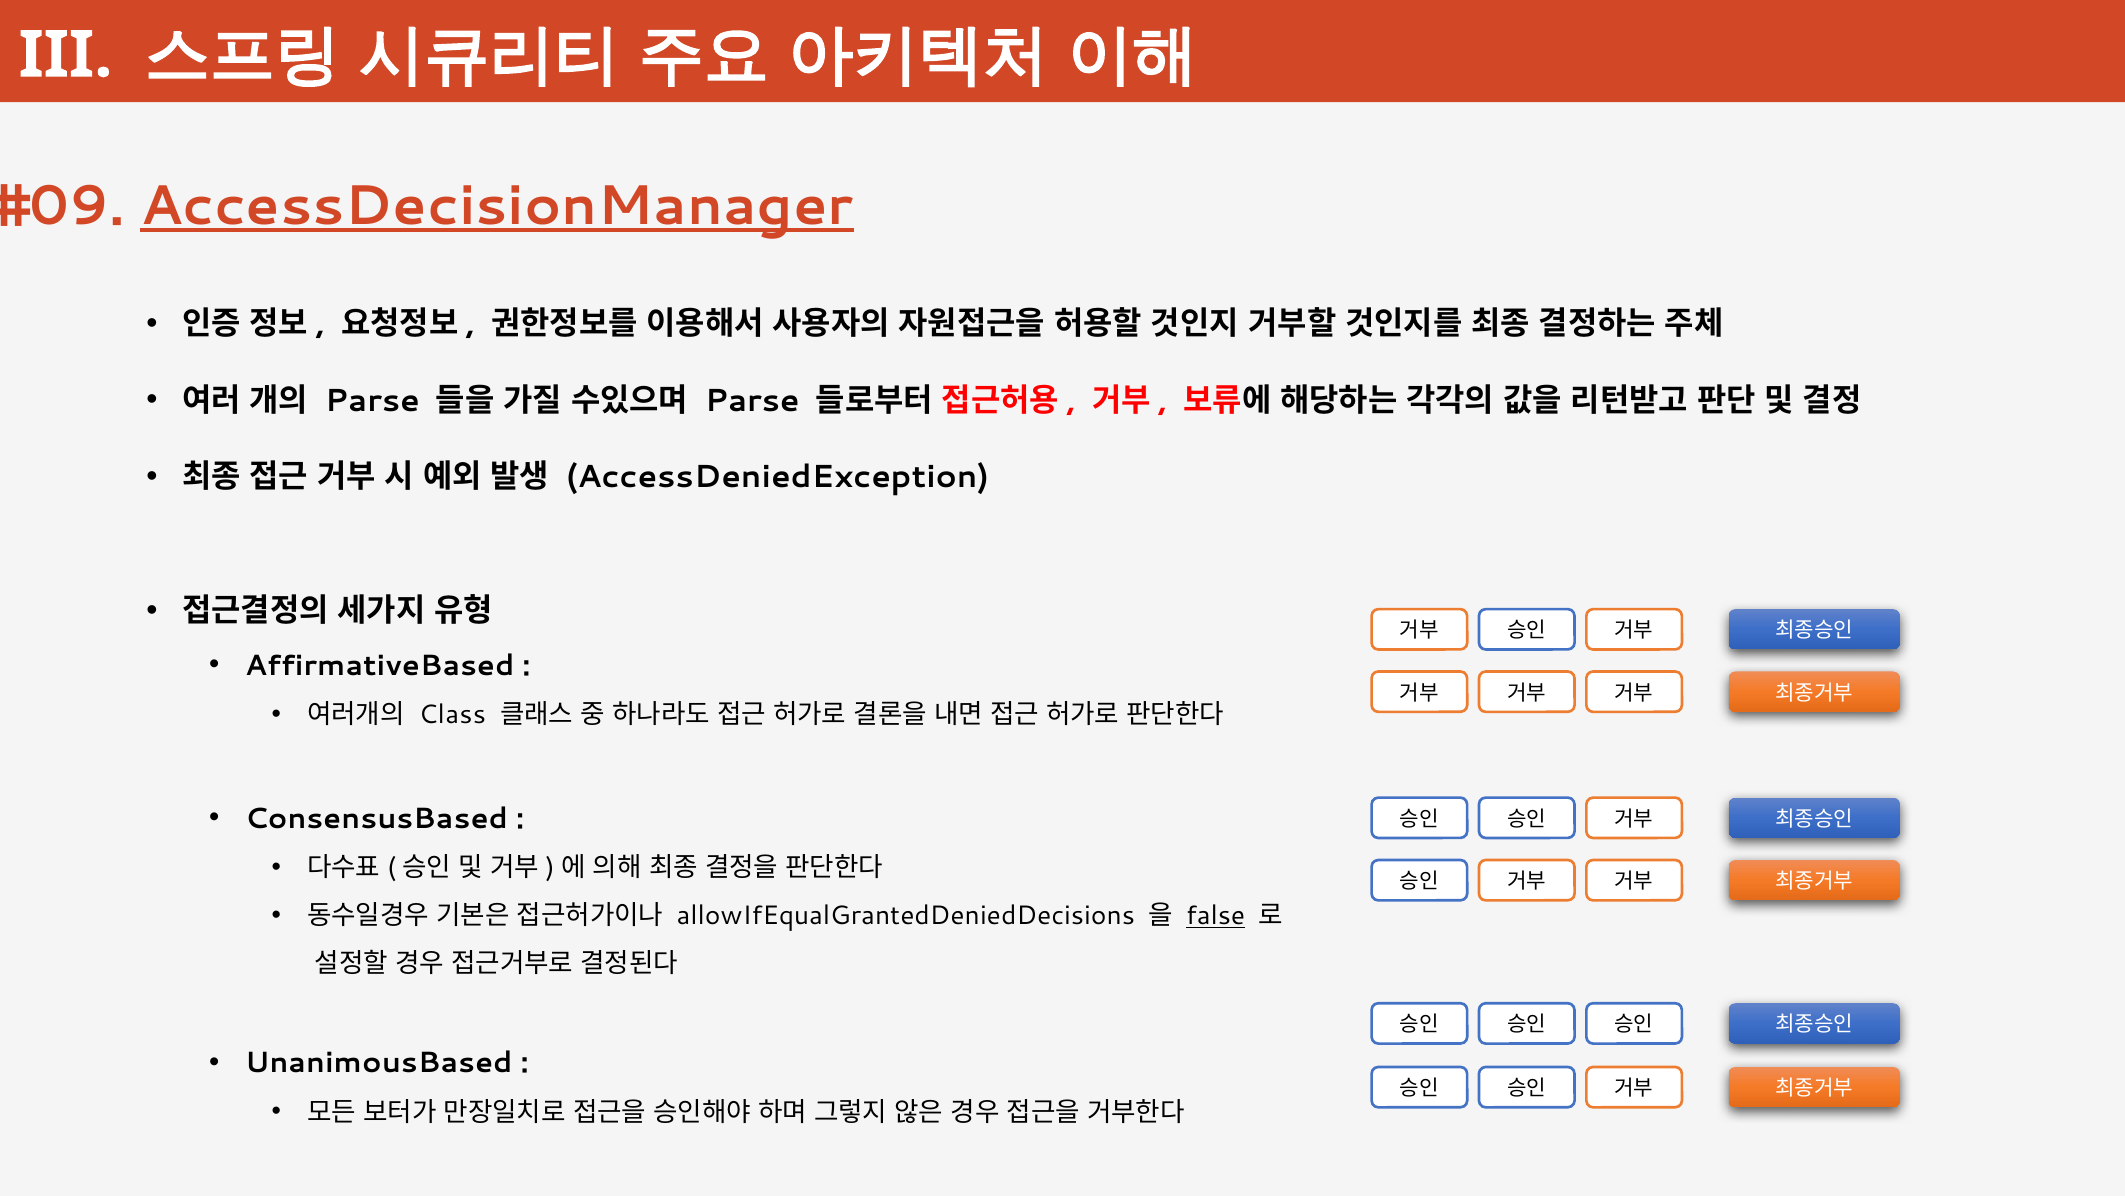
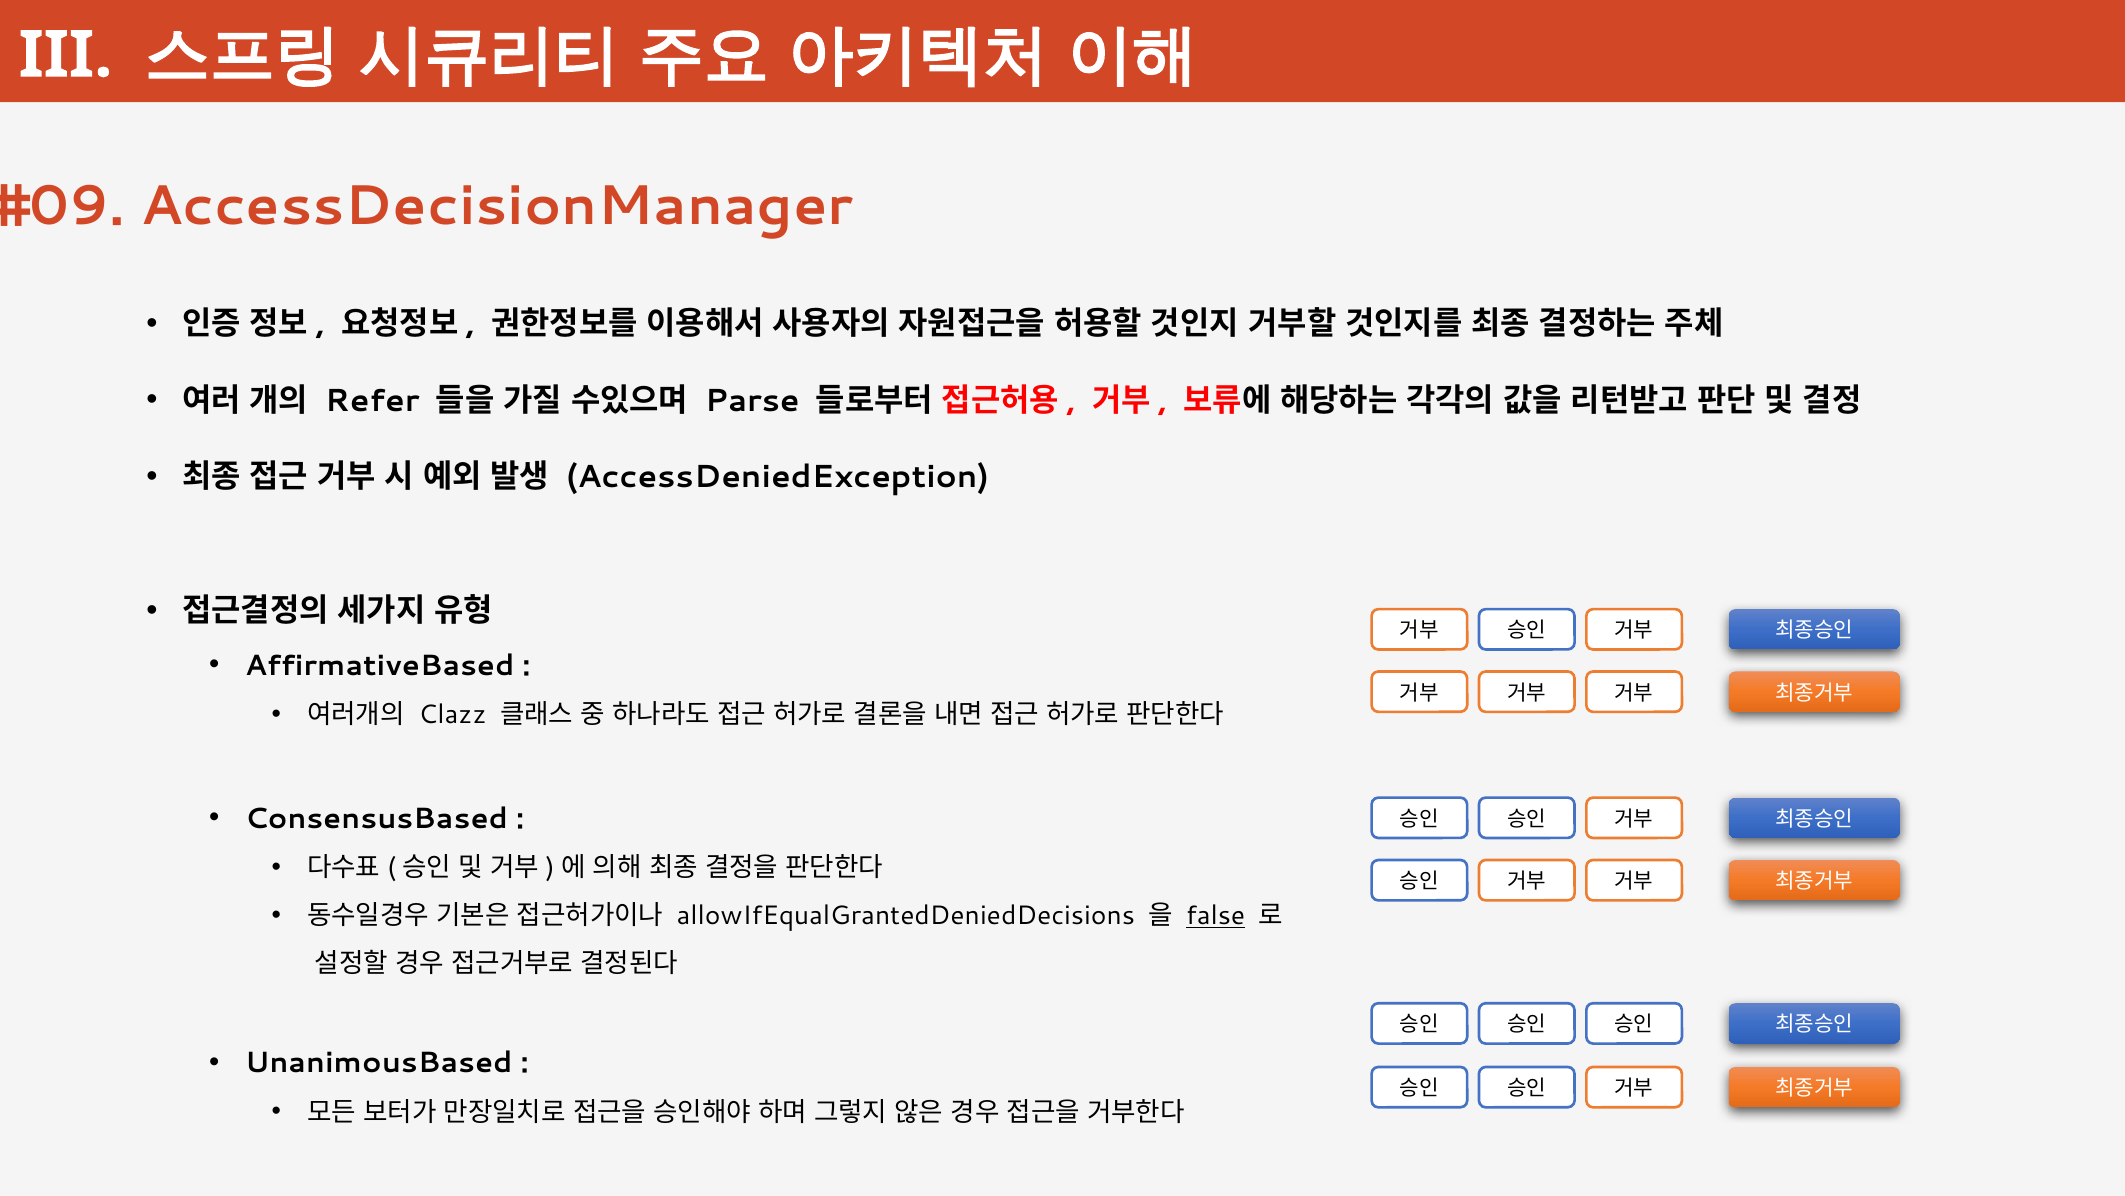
AccessDecisionManager underline: present -> none (497, 206)
Parse: Parse -> Refer (372, 401)
Class: Class -> Clazz (452, 714)
